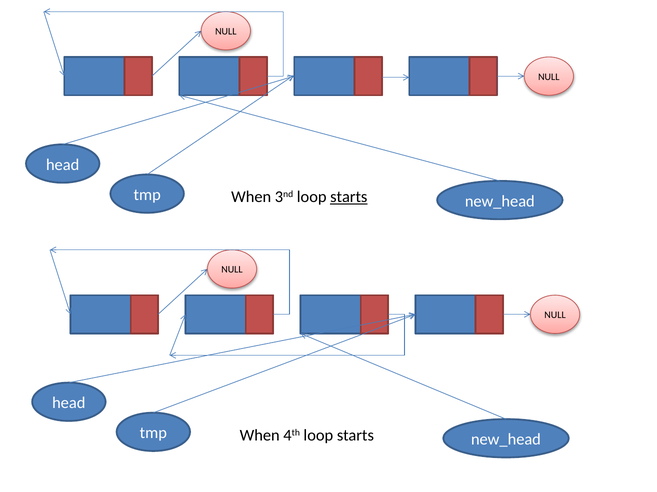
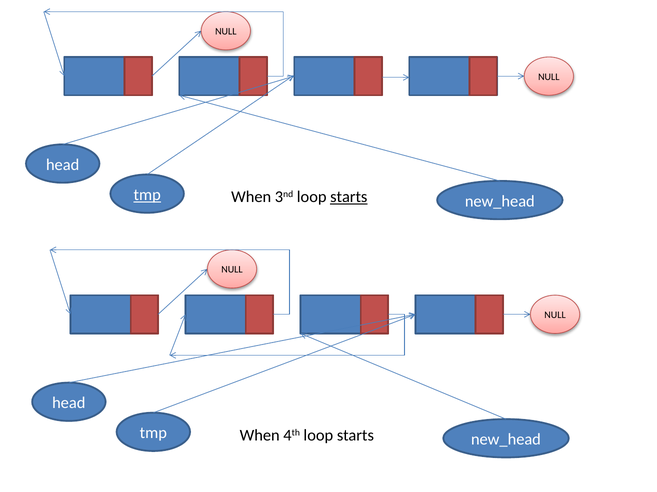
tmp underline: none -> present (147, 195)
